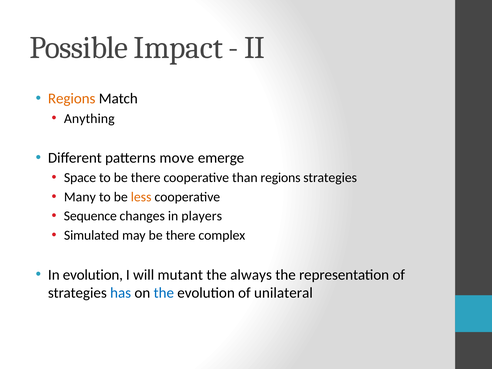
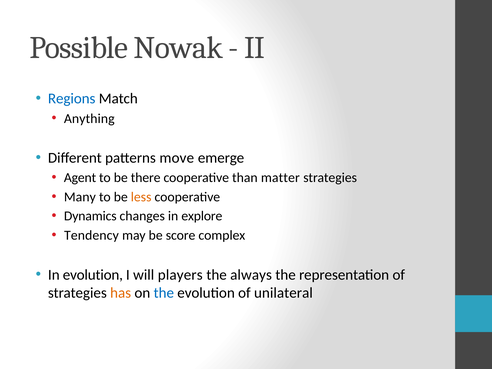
Impact: Impact -> Nowak (178, 48)
Regions colour: orange -> blue (72, 99)
Space: Space -> Agent (80, 178)
than regions: regions -> matter (280, 178)
Sequence: Sequence -> Dynamics (90, 216)
players: players -> explore (202, 216)
Simulated: Simulated -> Tendency (91, 235)
may be there: there -> score (181, 235)
mutant: mutant -> players (180, 275)
has colour: blue -> orange (121, 293)
